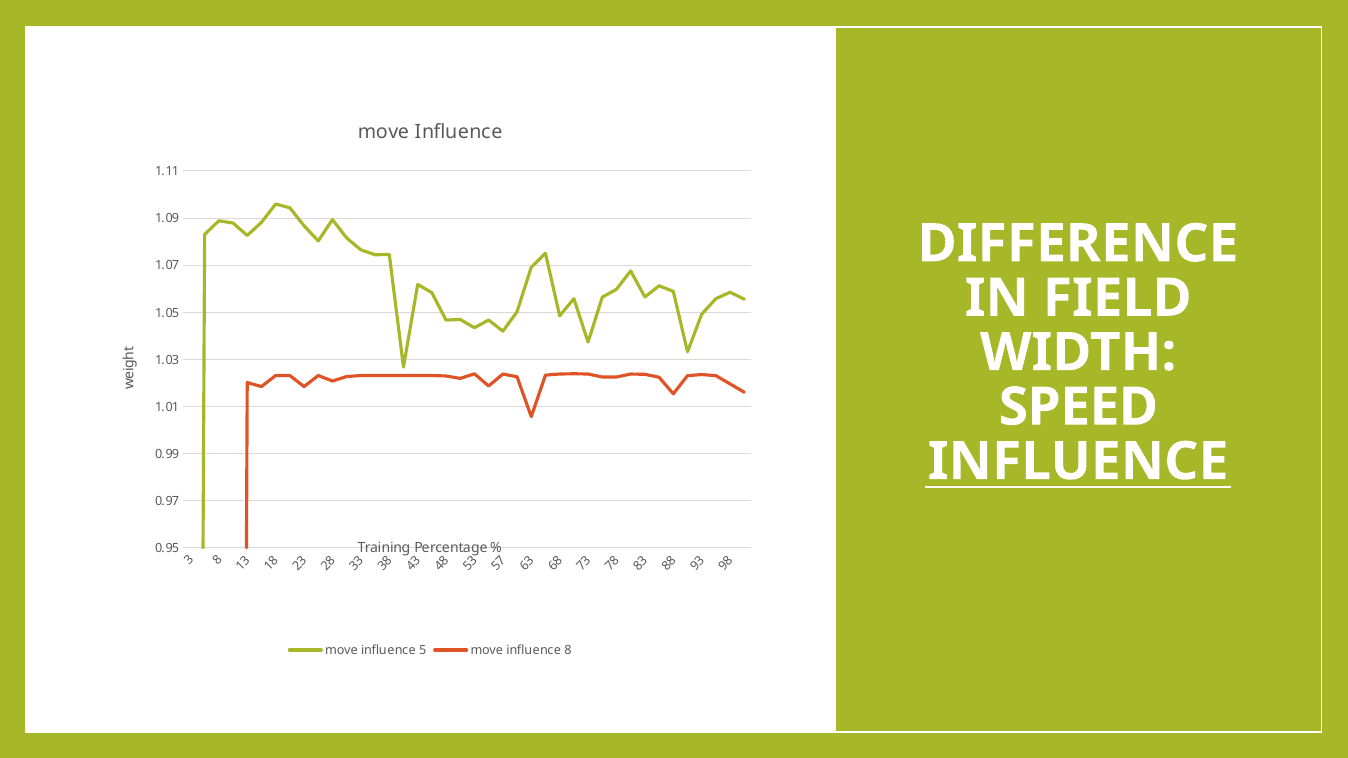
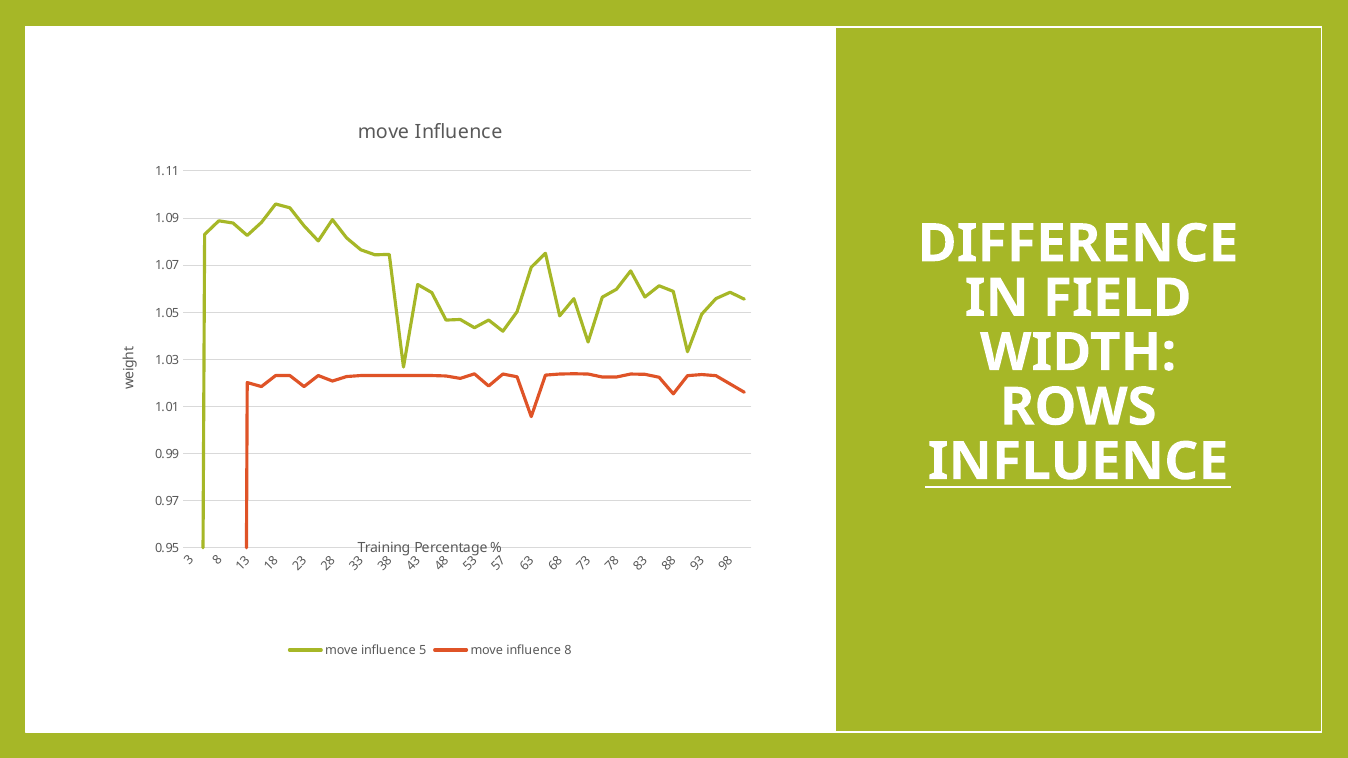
SPEED: SPEED -> ROWS (1078, 407)
